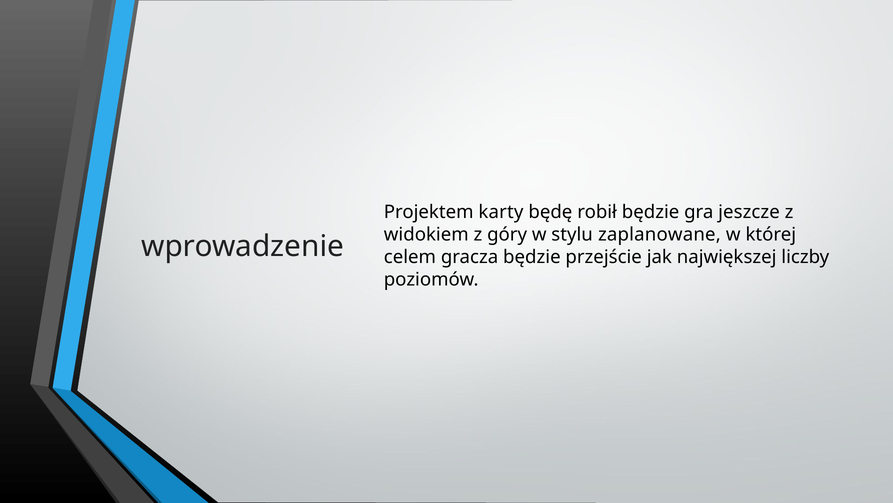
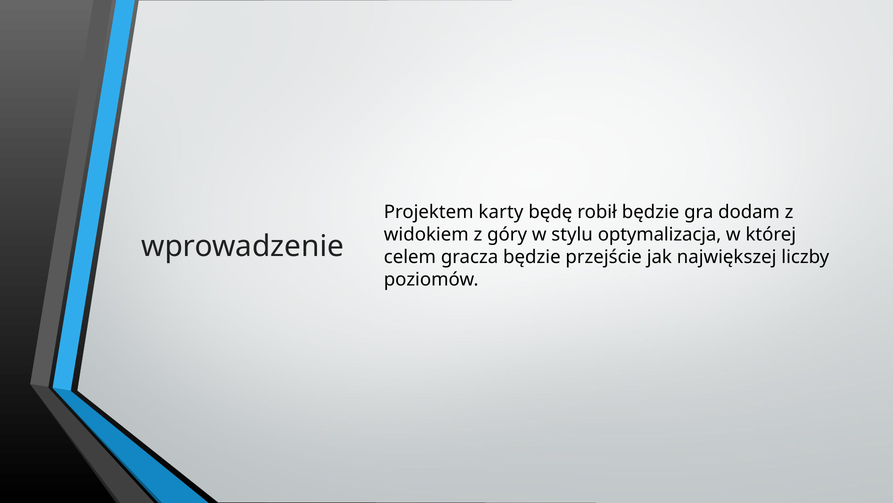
jeszcze: jeszcze -> dodam (749, 212)
zaplanowane: zaplanowane -> optymalizacja (660, 234)
